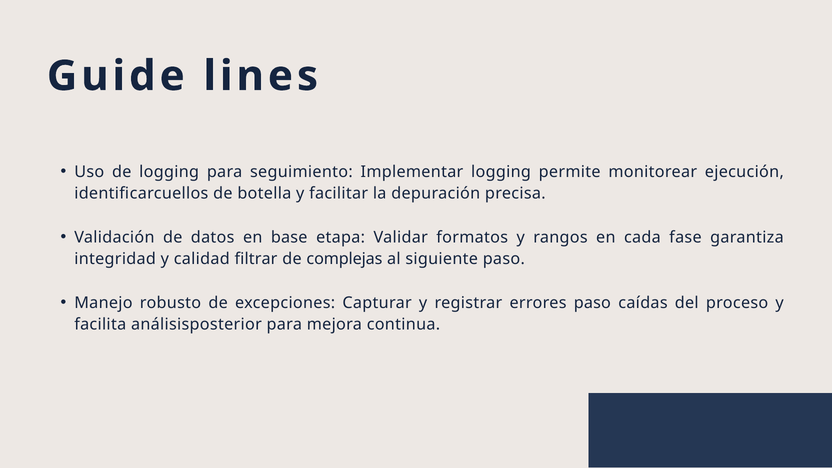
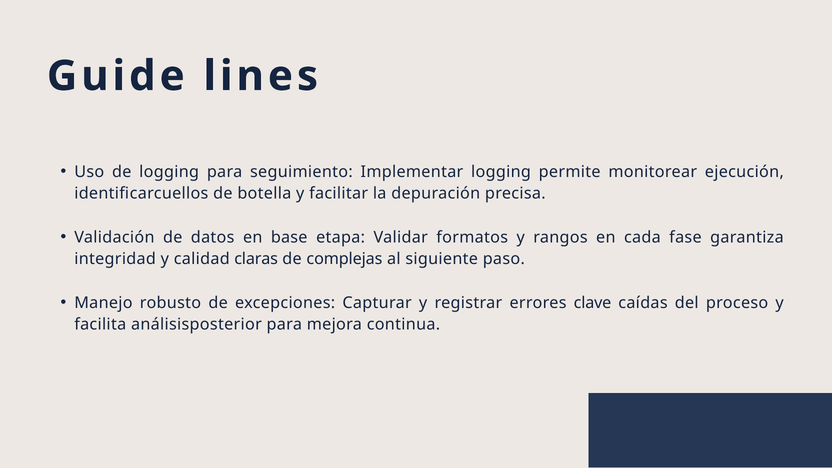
filtrar: filtrar -> claras (256, 259)
errores paso: paso -> clave (593, 303)
